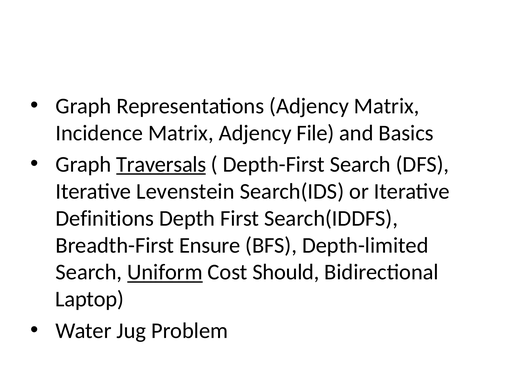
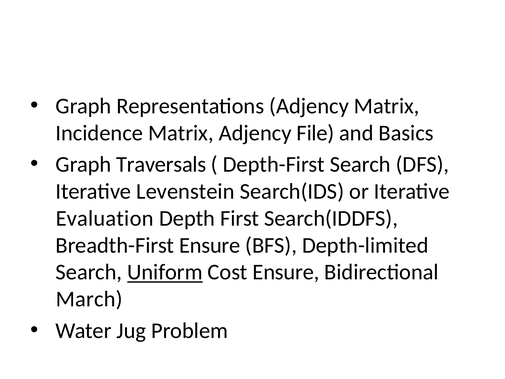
Traversals underline: present -> none (161, 164)
Definitions: Definitions -> Evaluation (105, 218)
Cost Should: Should -> Ensure (286, 272)
Laptop: Laptop -> March (89, 299)
